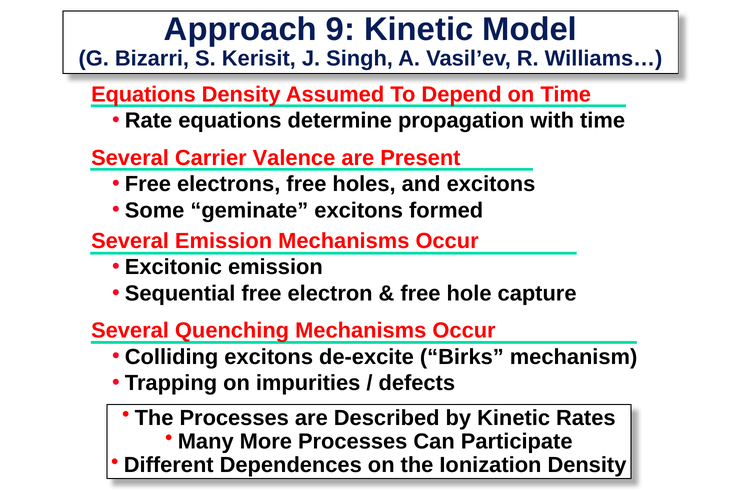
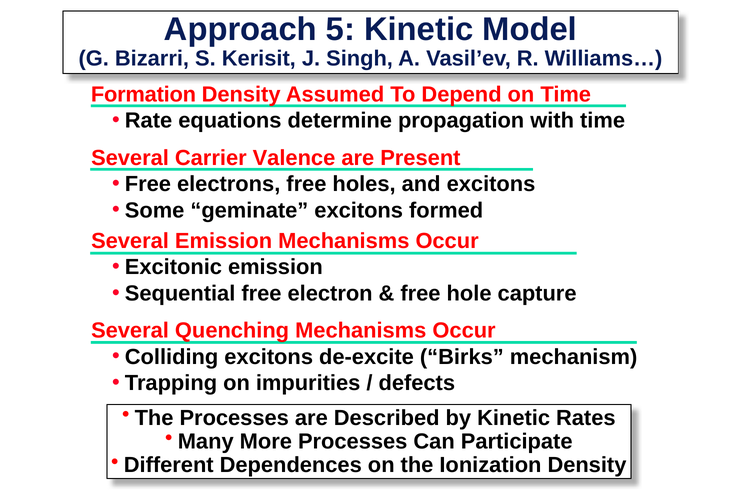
9: 9 -> 5 (340, 30)
Equations: Equations -> Formation (143, 95)
